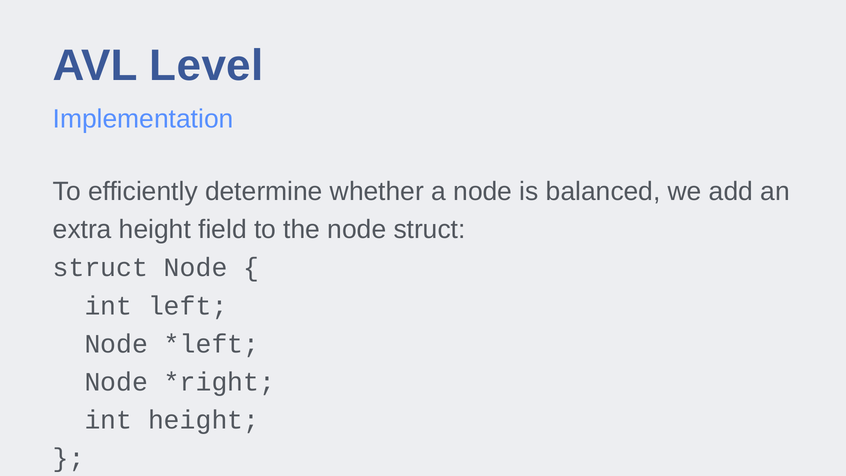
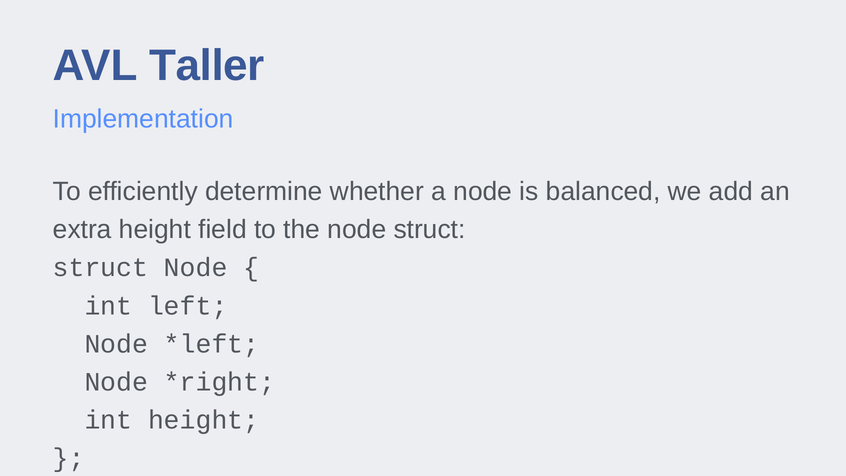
Level: Level -> Taller (207, 66)
